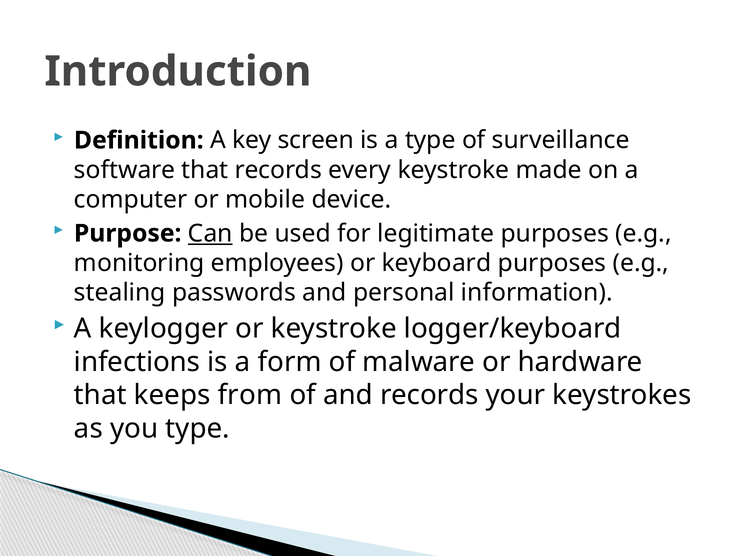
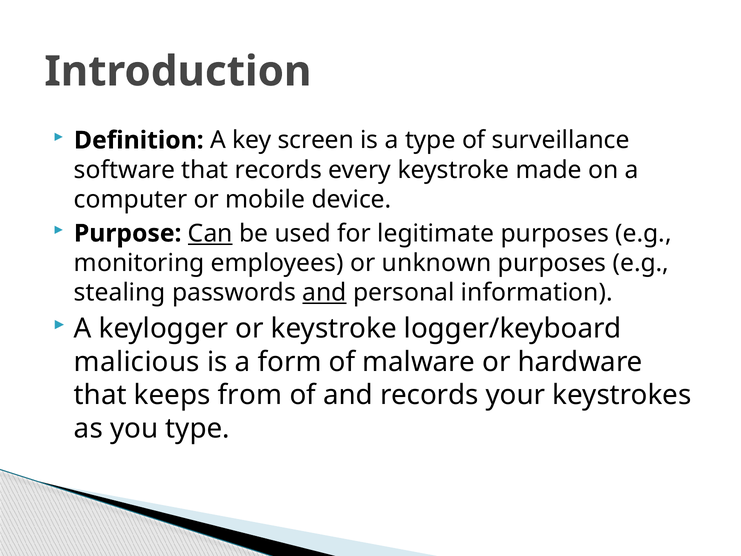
keyboard: keyboard -> unknown (436, 263)
and underline: none -> present (324, 293)
infections: infections -> malicious (137, 362)
